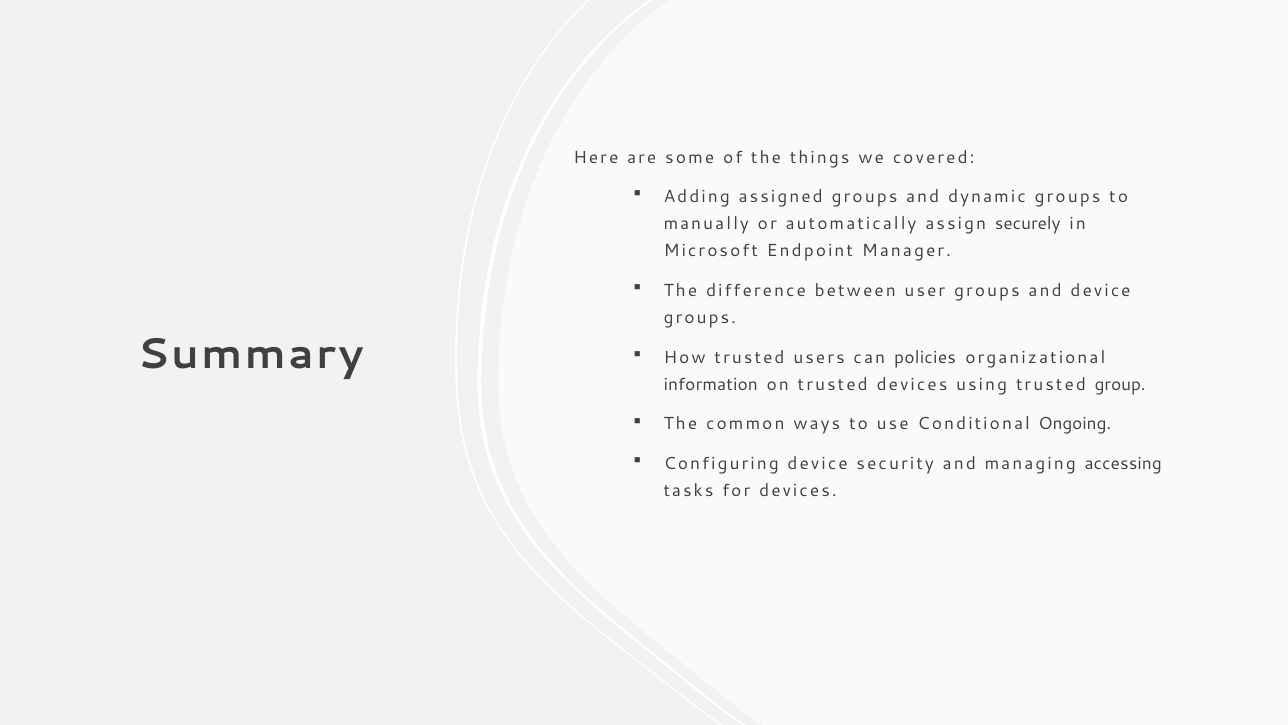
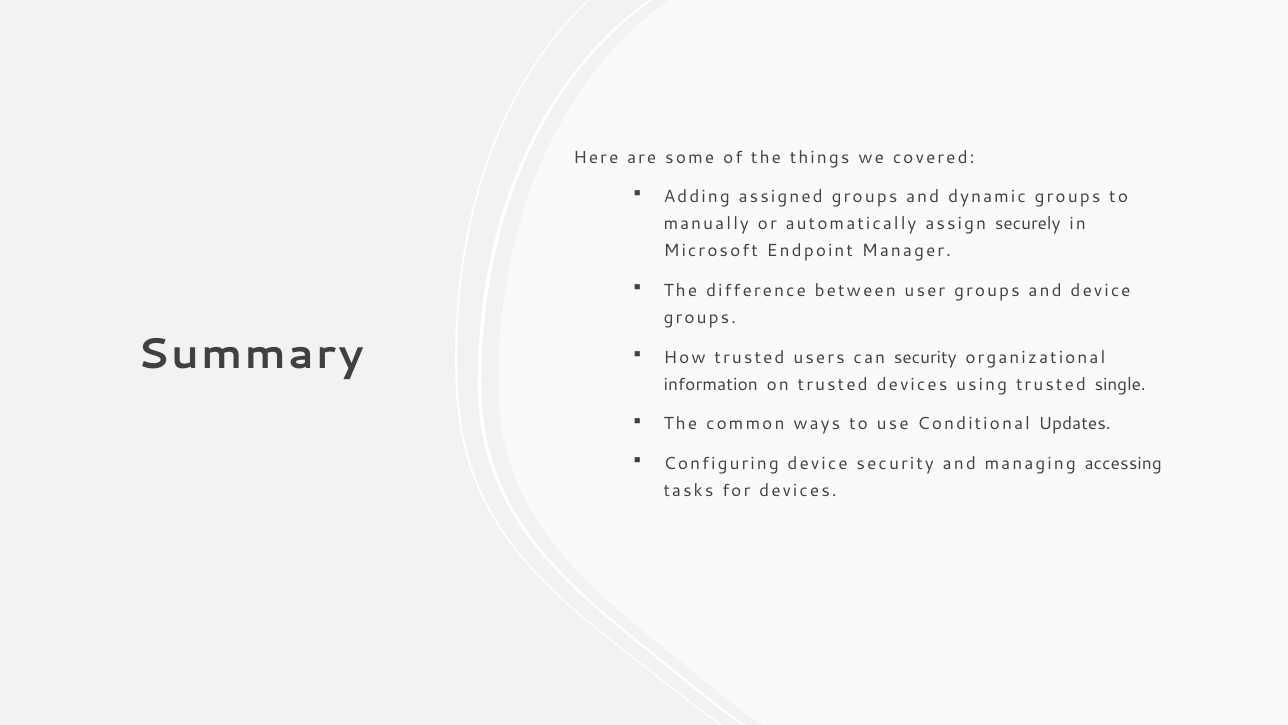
can policies: policies -> security (925, 357)
group: group -> single (1120, 384)
Ongoing: Ongoing -> Updates (1075, 424)
